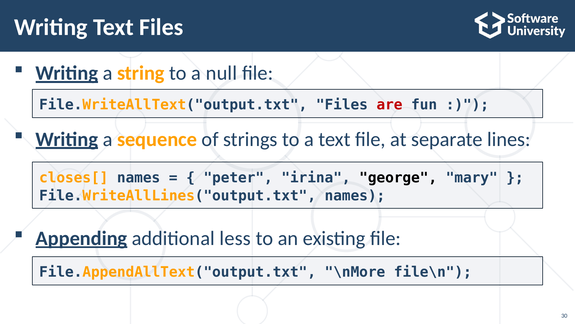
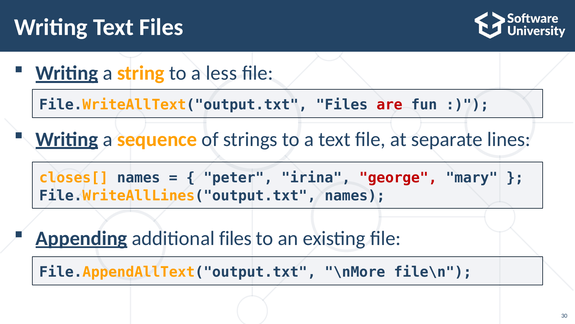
null: null -> less (221, 73)
george colour: black -> red (398, 177)
additional less: less -> files (235, 238)
